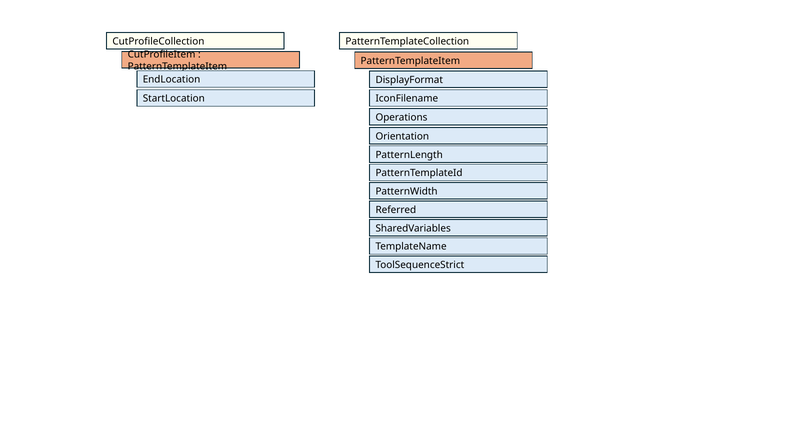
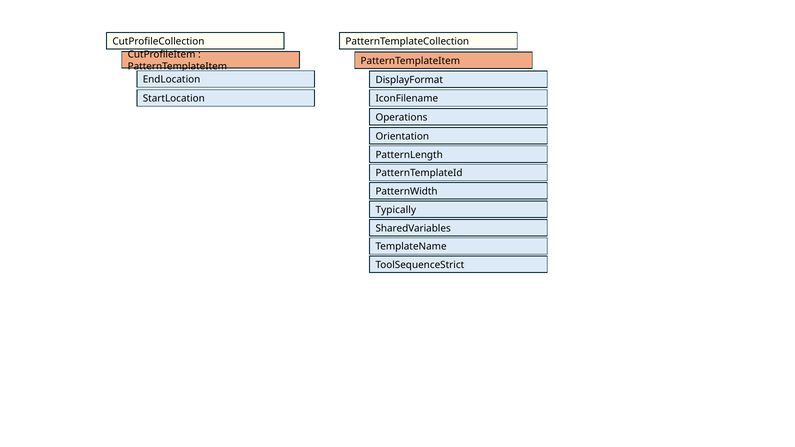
Referred: Referred -> Typically (396, 210)
